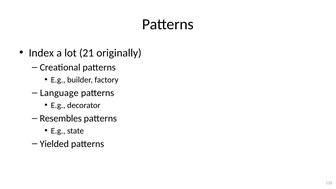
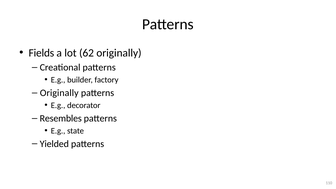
Index: Index -> Fields (41, 53)
21: 21 -> 62 (87, 53)
Language: Language -> Originally (59, 93)
